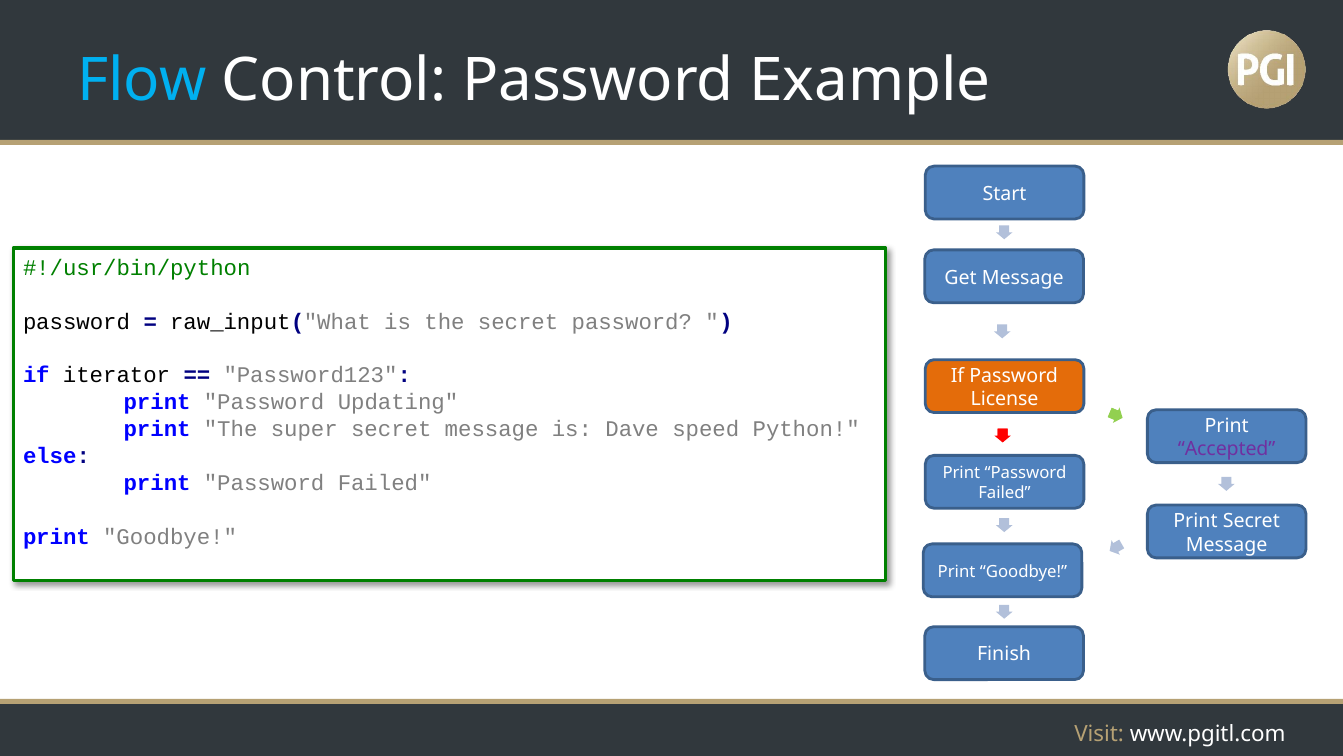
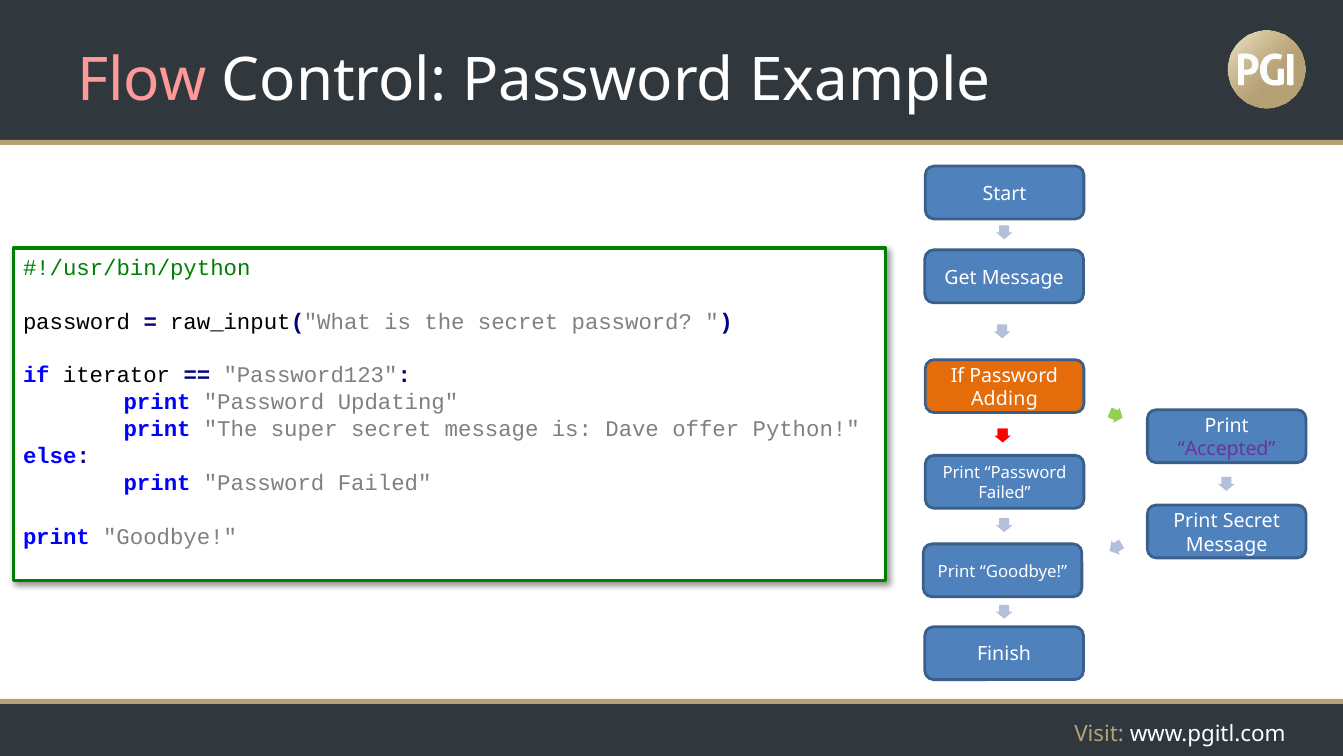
Flow colour: light blue -> pink (142, 81)
License: License -> Adding (1004, 399)
speed: speed -> offer (706, 429)
